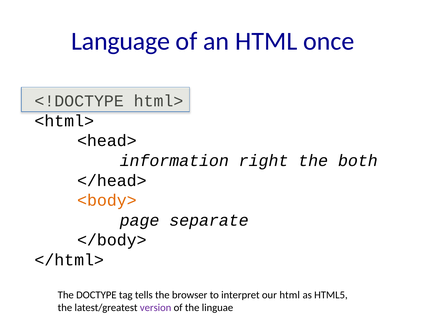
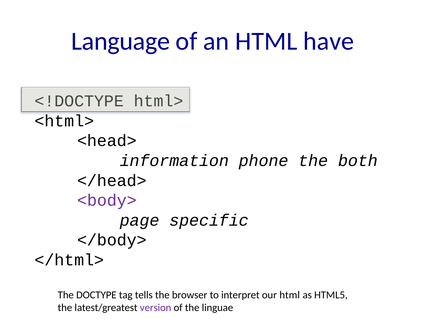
once: once -> have (329, 41)
right: right -> phone (264, 161)
<body> colour: orange -> purple (107, 201)
separate: separate -> specific (209, 221)
